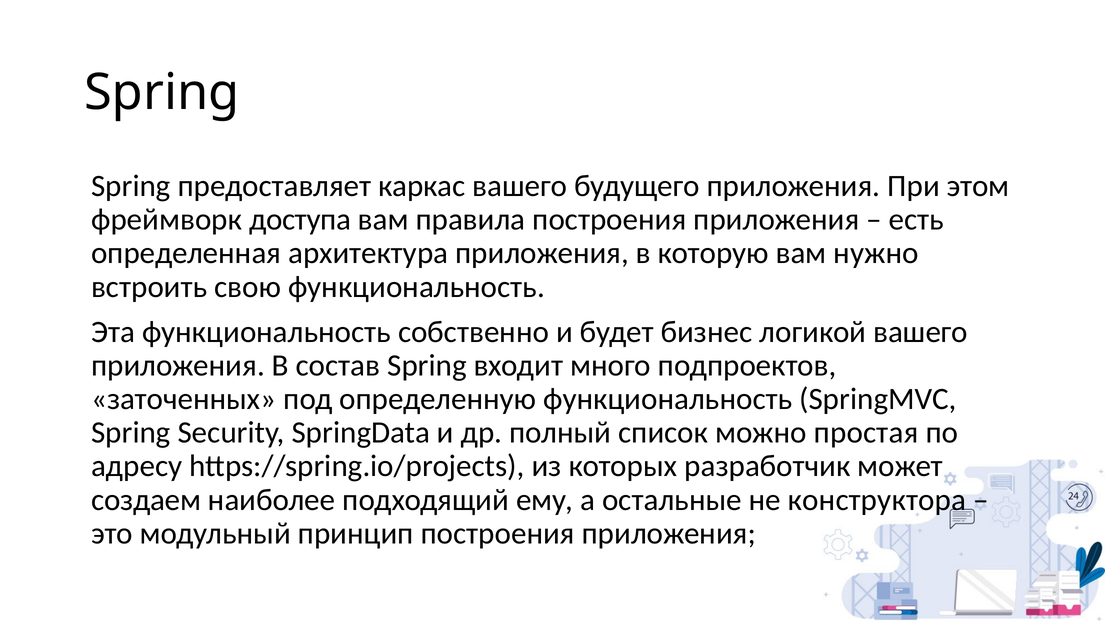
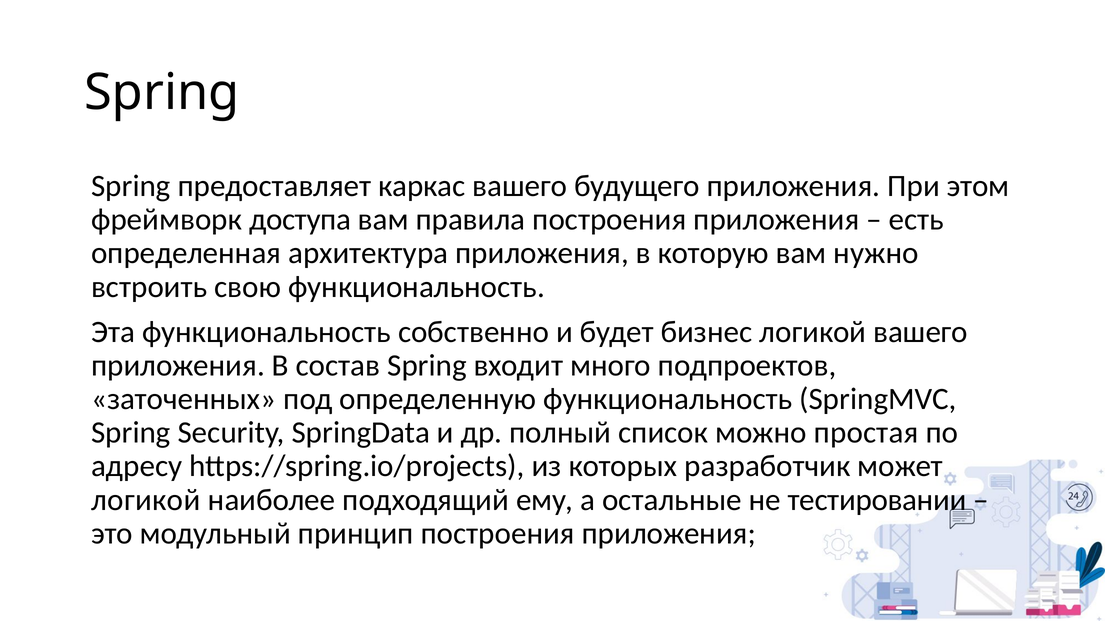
создаем: создаем -> логикой (146, 500)
конструктора: конструктора -> тестировании (877, 500)
